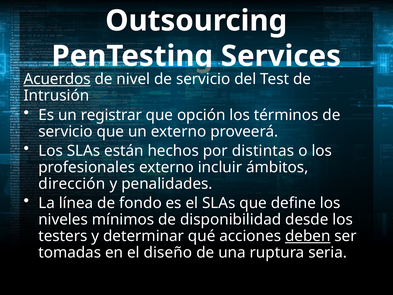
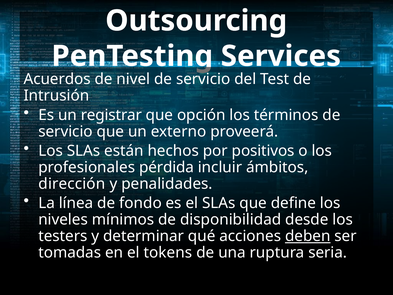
Acuerdos underline: present -> none (57, 79)
distintas: distintas -> positivos (263, 151)
profesionales externo: externo -> pérdida (166, 167)
diseño: diseño -> tokens (168, 252)
